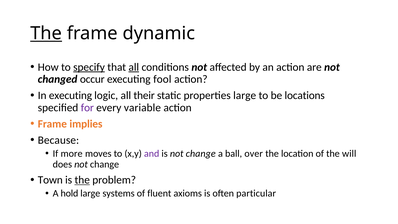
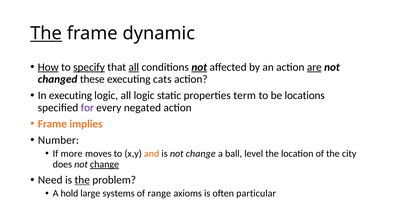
How underline: none -> present (48, 67)
not underline: none -> present (199, 67)
are underline: none -> present (314, 67)
occur: occur -> these (92, 79)
fool: fool -> cats (162, 79)
all their: their -> logic (144, 95)
properties large: large -> term (245, 95)
variable: variable -> negated (142, 108)
Because: Because -> Number (58, 140)
and colour: purple -> orange (152, 154)
over: over -> level (254, 154)
will: will -> city (349, 154)
change underline: none -> present (105, 164)
Town: Town -> Need (50, 180)
fluent: fluent -> range (159, 193)
